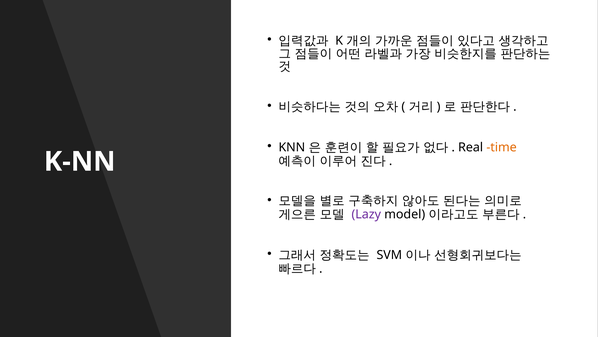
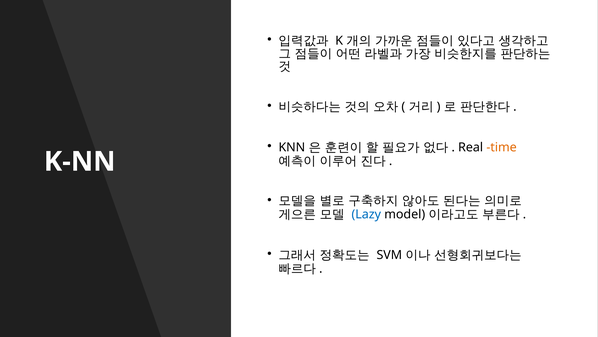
Lazy colour: purple -> blue (366, 214)
